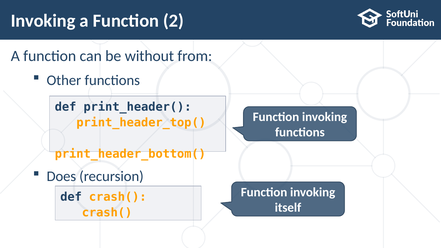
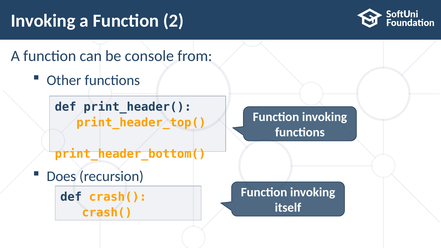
without: without -> console (149, 56)
